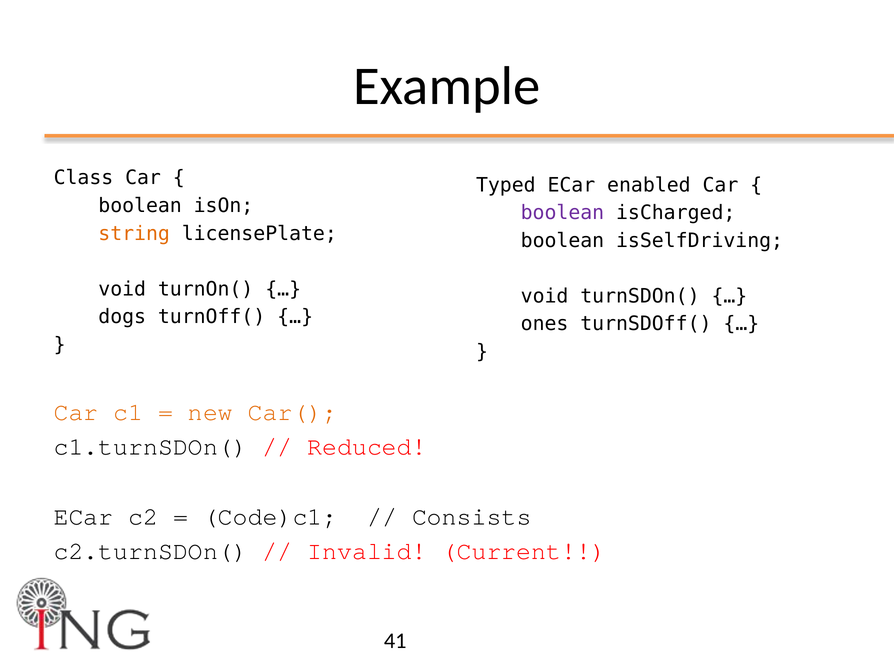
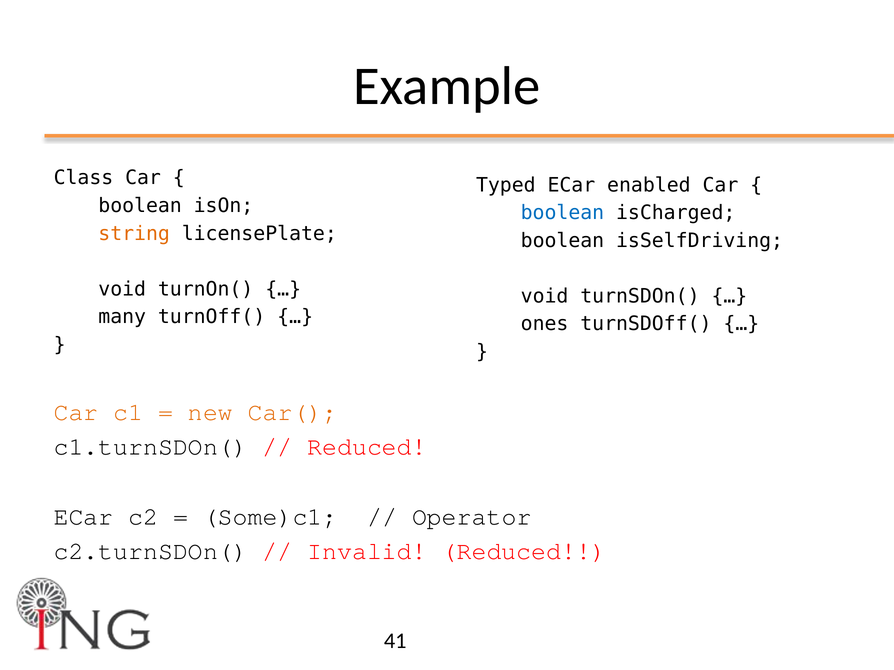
boolean colour: purple -> blue (562, 213)
dogs: dogs -> many (122, 317)
Code)c1: Code)c1 -> Some)c1 (270, 517)
Consists: Consists -> Operator (472, 517)
Invalid Current: Current -> Reduced (524, 552)
